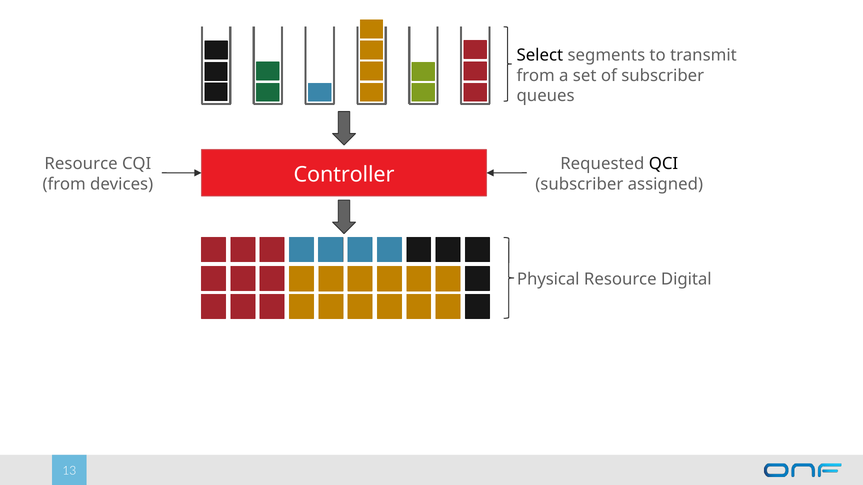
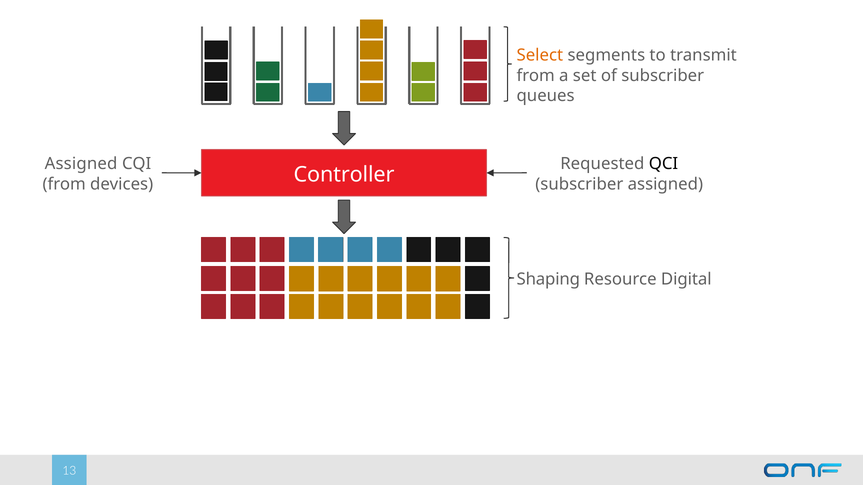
Select colour: black -> orange (540, 55)
Resource: Resource -> Assigned (81, 164)
Physical: Physical -> Shaping (548, 279)
